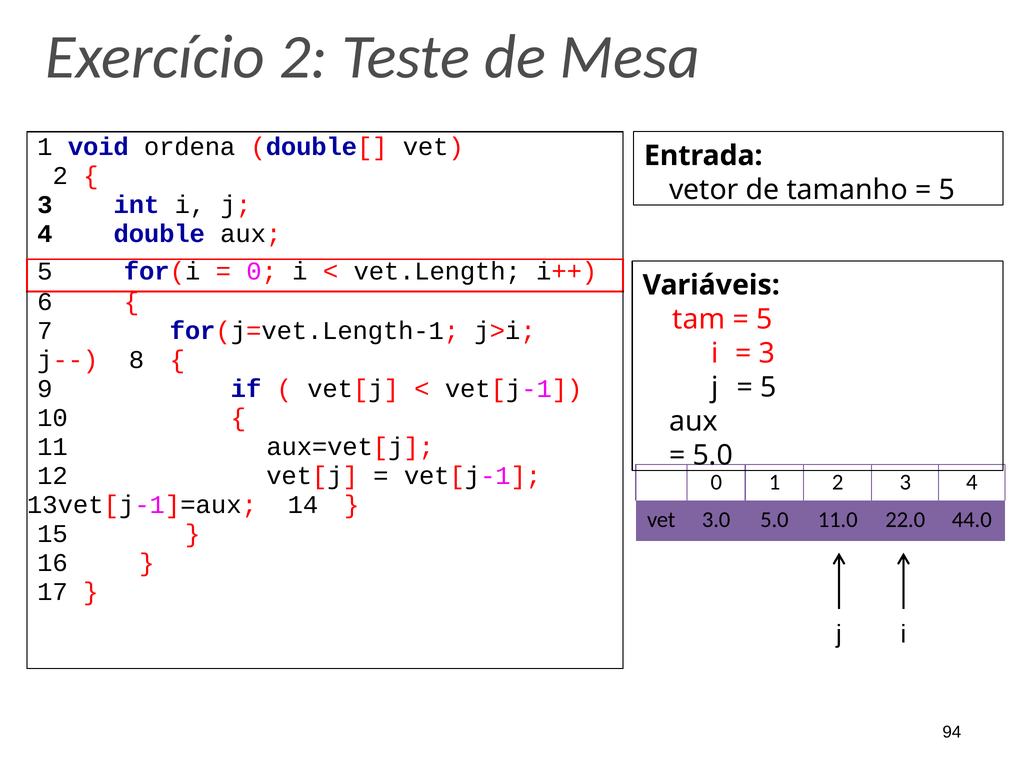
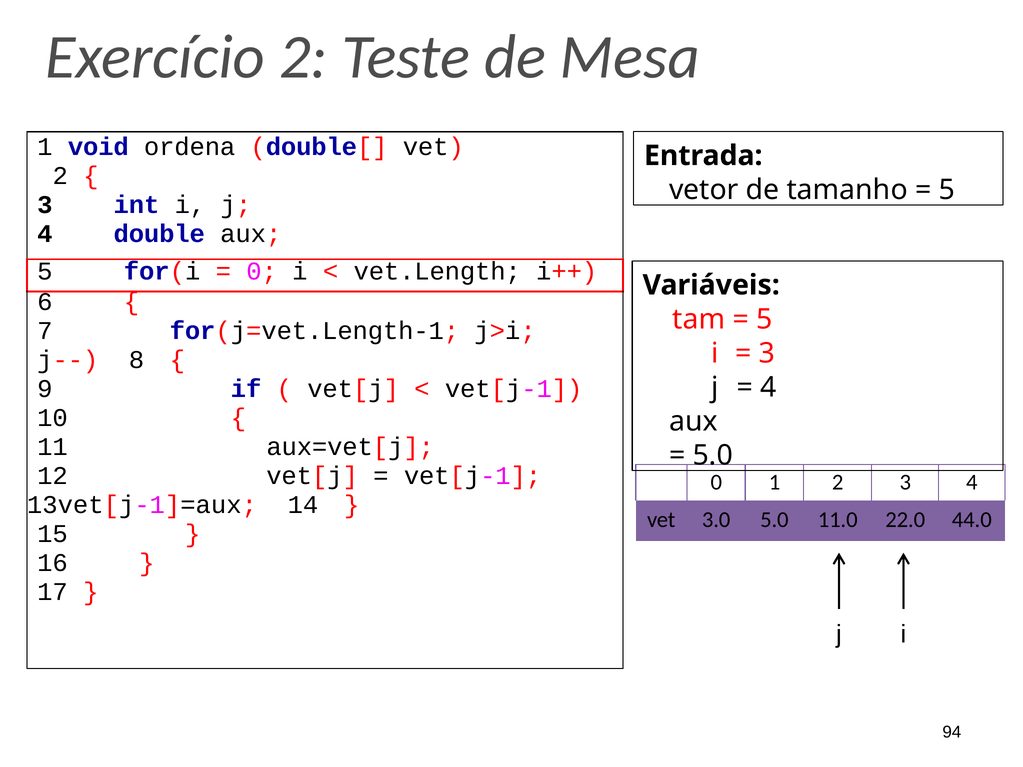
5: 5 -> 4 (769, 387)
